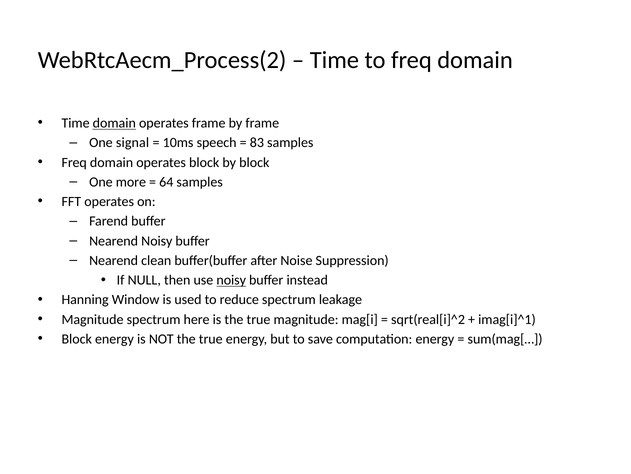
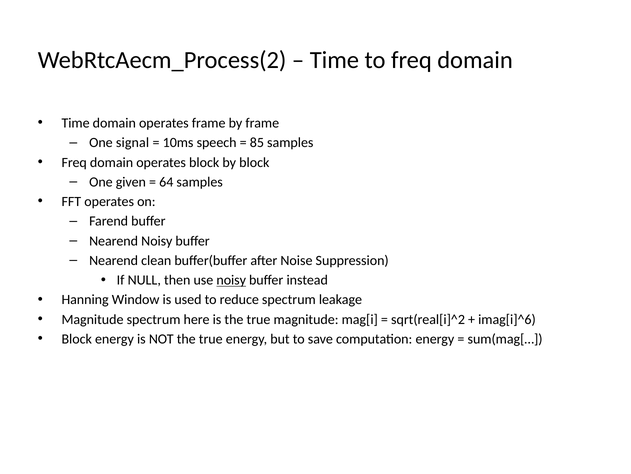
domain underline: present -> none (114, 123)
83: 83 -> 85 (257, 143)
more: more -> given (131, 182)
imag[i]^1: imag[i]^1 -> imag[i]^6 (507, 319)
